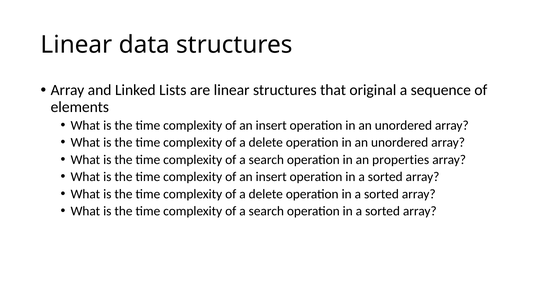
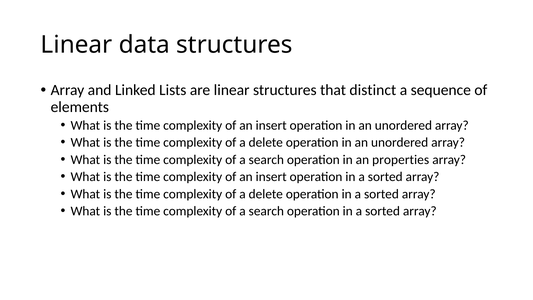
original: original -> distinct (373, 90)
